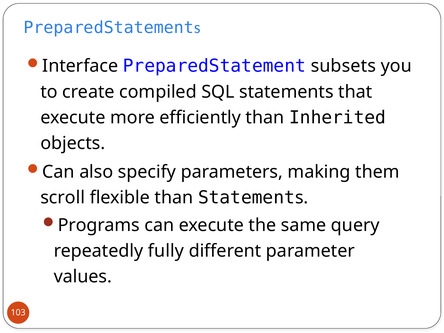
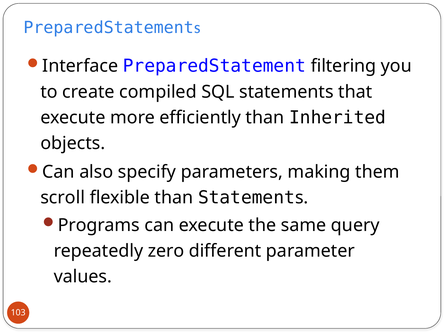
subsets: subsets -> filtering (343, 66)
fully: fully -> zero (166, 251)
